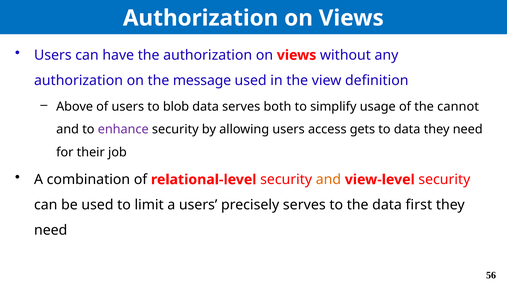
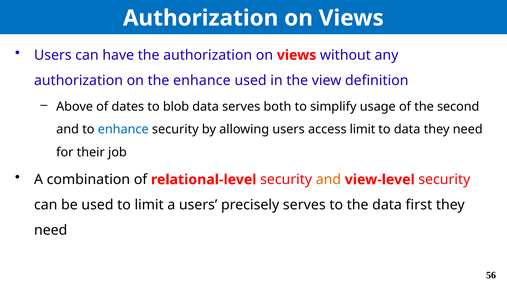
the message: message -> enhance (202, 81)
of users: users -> dates (128, 107)
cannot: cannot -> second (458, 107)
enhance colour: purple -> blue (123, 129)
access gets: gets -> limit (362, 129)
